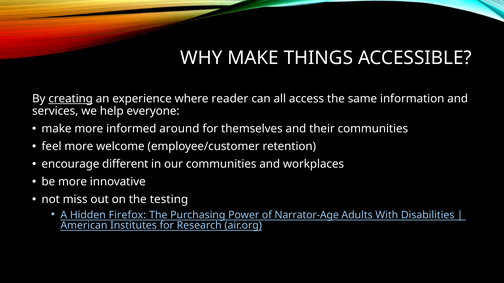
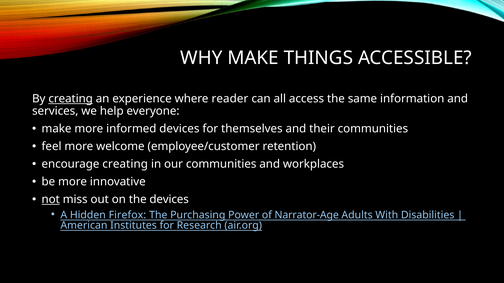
informed around: around -> devices (179, 129)
encourage different: different -> creating (125, 164)
not underline: none -> present (51, 200)
the testing: testing -> devices (169, 200)
